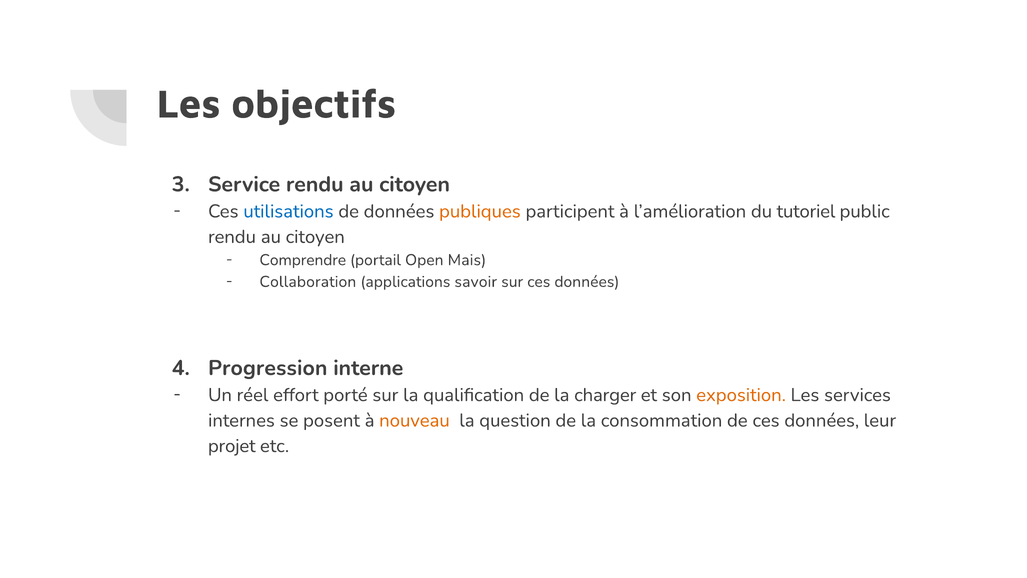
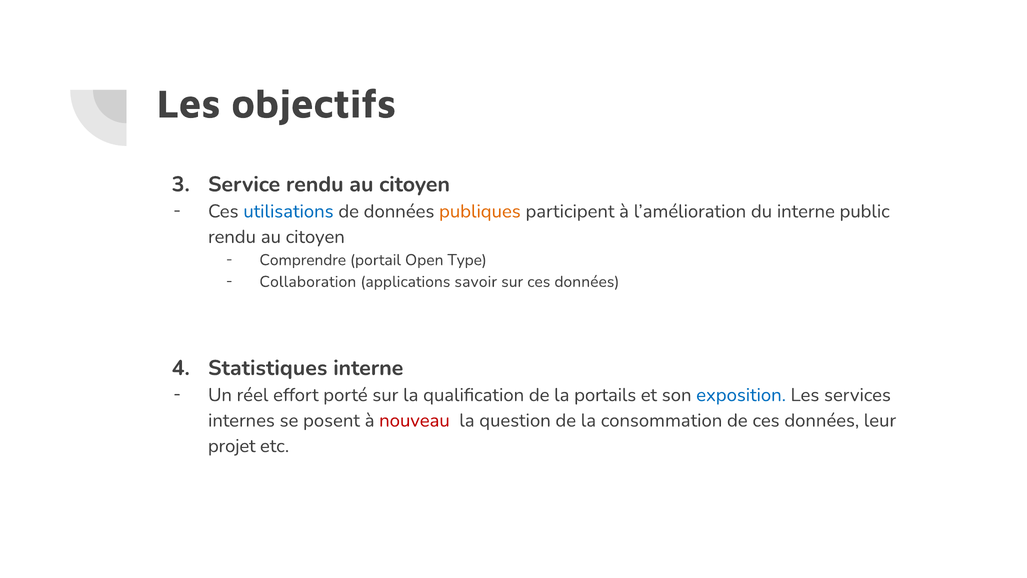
du tutoriel: tutoriel -> interne (806, 211)
Mais: Mais -> Type (467, 260)
Progression: Progression -> Statistiques (268, 368)
charger: charger -> portails (605, 395)
exposition colour: orange -> blue (741, 395)
nouveau colour: orange -> red (414, 420)
